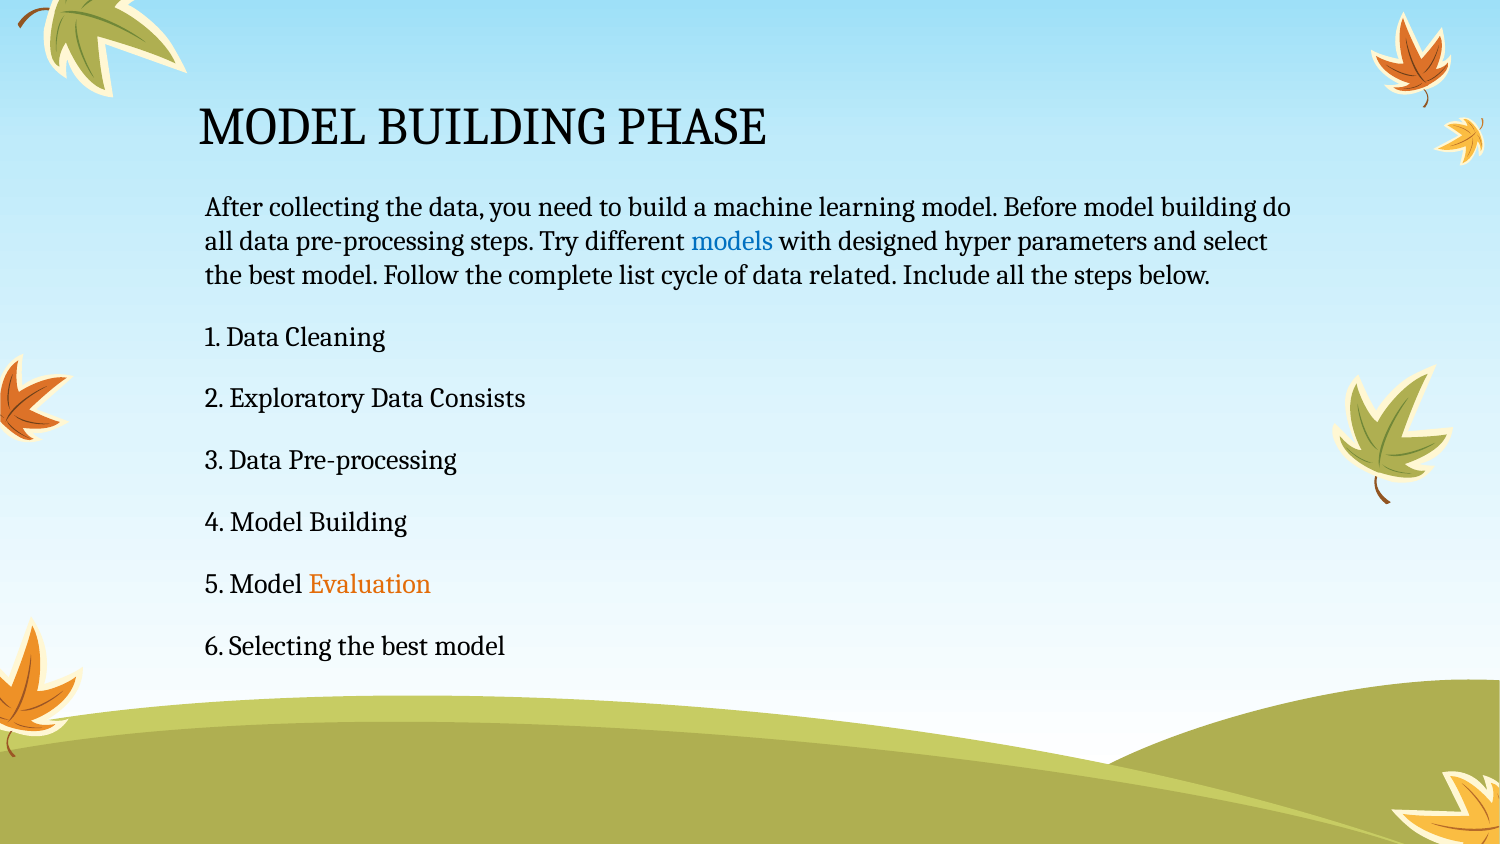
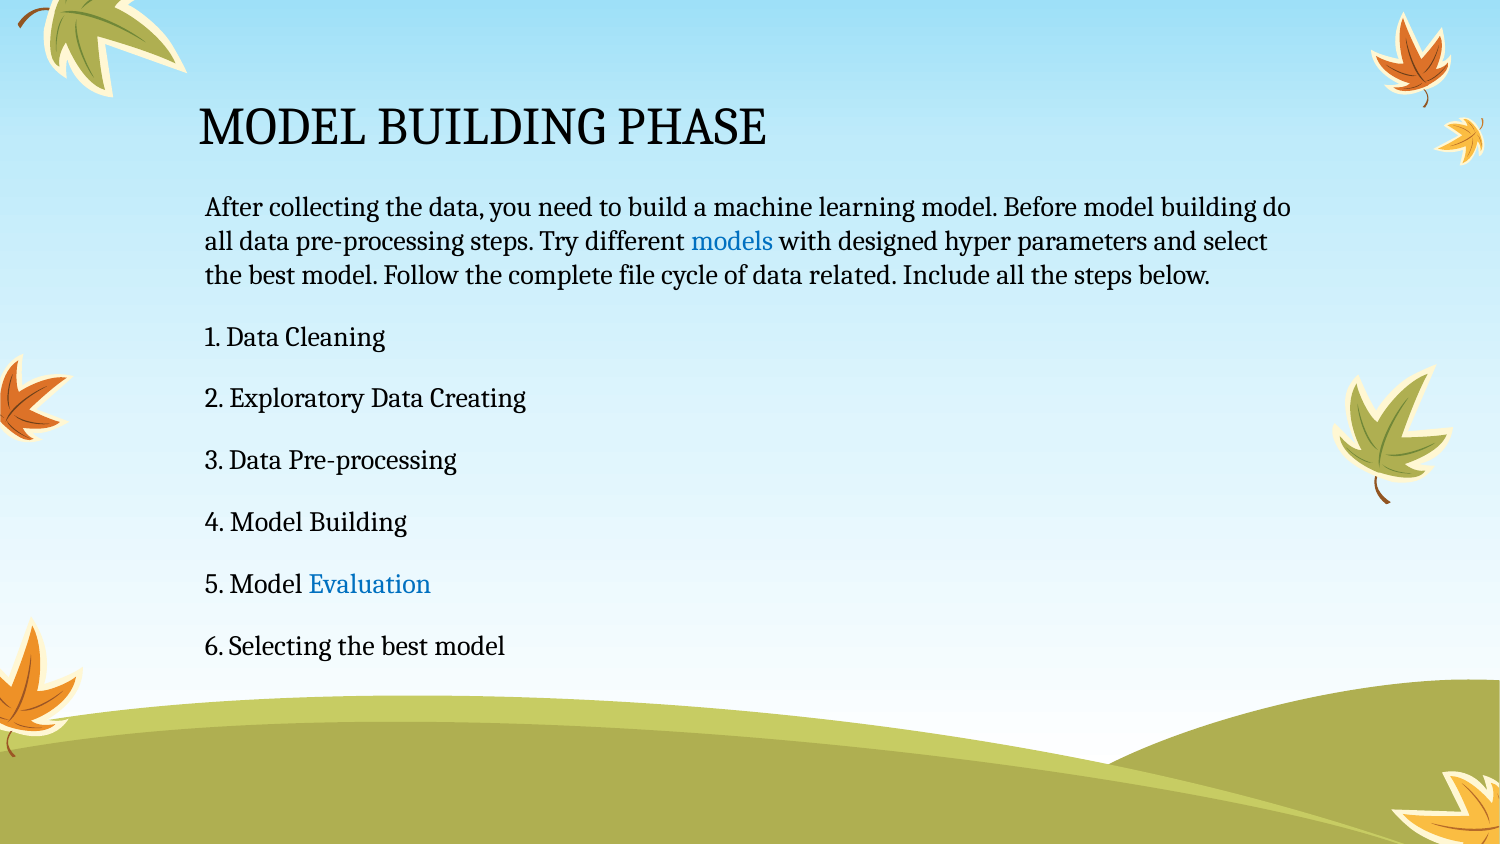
list: list -> file (637, 275)
Consists: Consists -> Creating (478, 399)
Evaluation colour: orange -> blue (370, 584)
